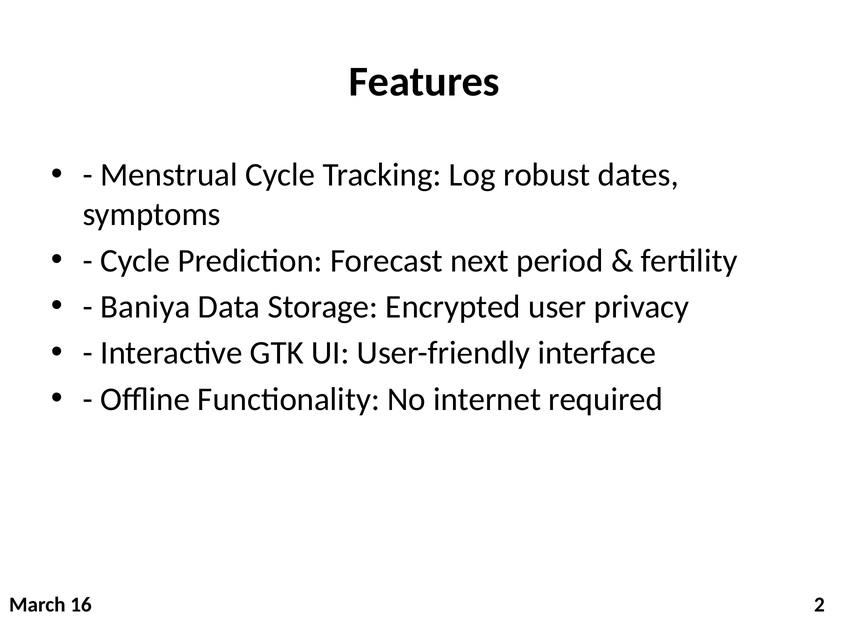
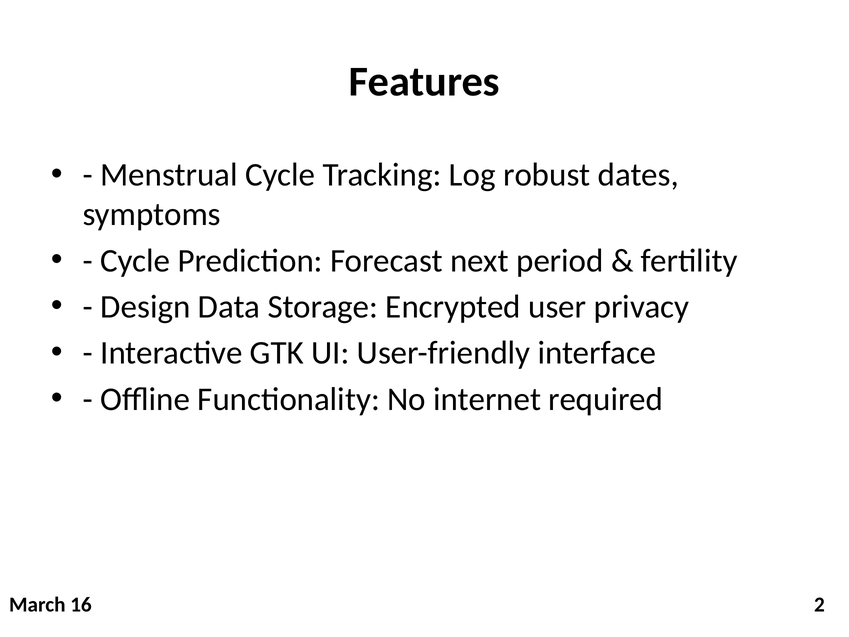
Baniya: Baniya -> Design (145, 307)
